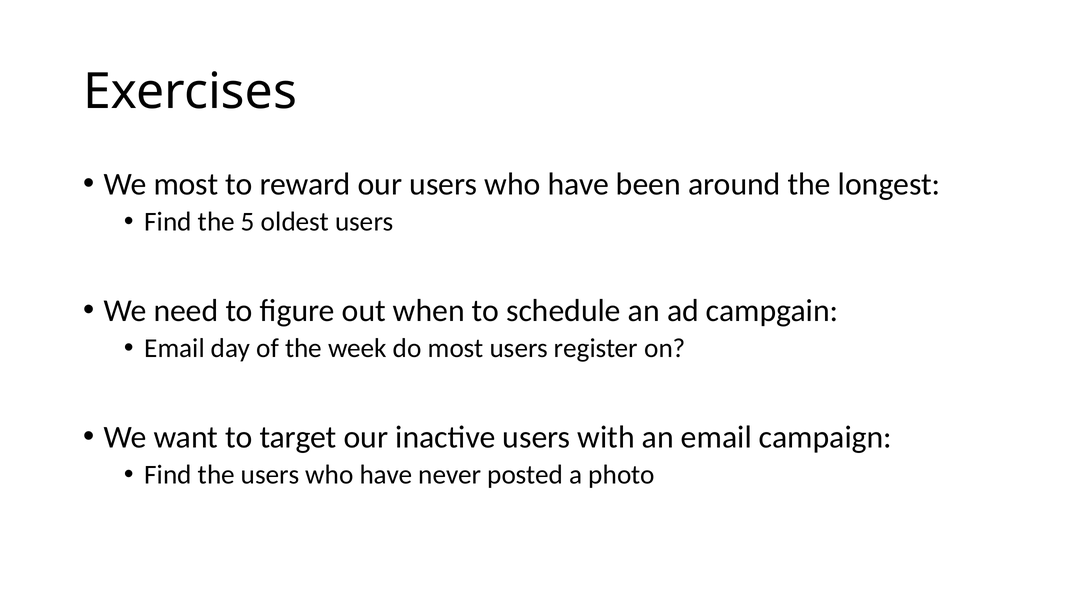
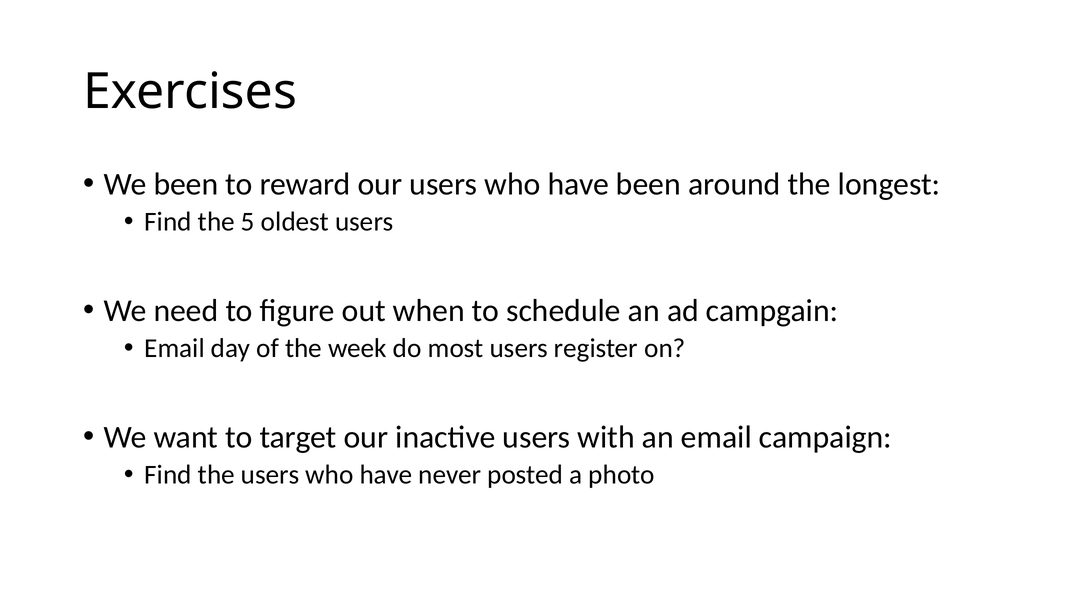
We most: most -> been (186, 184)
